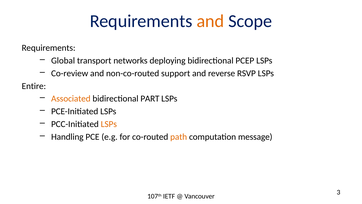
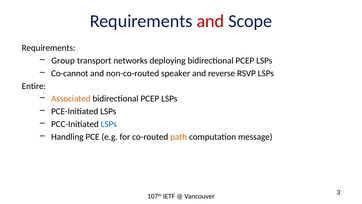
and colour: orange -> red (210, 21)
Global: Global -> Group (63, 61)
Co-review: Co-review -> Co-cannot (70, 73)
support: support -> speaker (176, 73)
PART: PART -> PCEP (150, 99)
LSPs colour: orange -> blue (109, 124)
